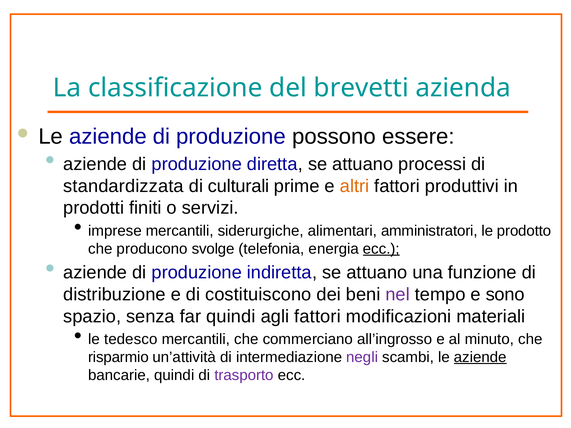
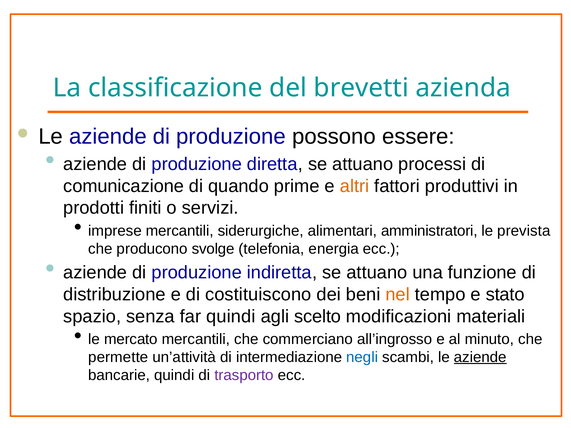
standardizzata: standardizzata -> comunicazione (124, 186)
culturali: culturali -> quando (239, 186)
prodotto: prodotto -> prevista (524, 231)
ecc underline: present -> none (381, 249)
nel colour: purple -> orange (398, 295)
sono: sono -> stato (505, 295)
agli fattori: fattori -> scelto (318, 317)
tedesco: tedesco -> mercato (131, 339)
risparmio: risparmio -> permette (118, 357)
negli colour: purple -> blue (362, 357)
